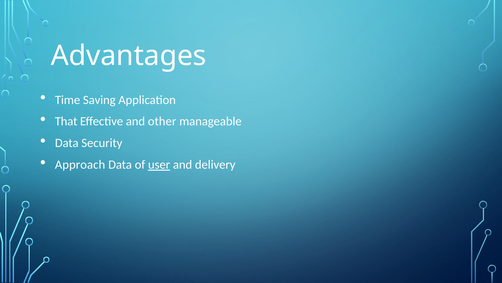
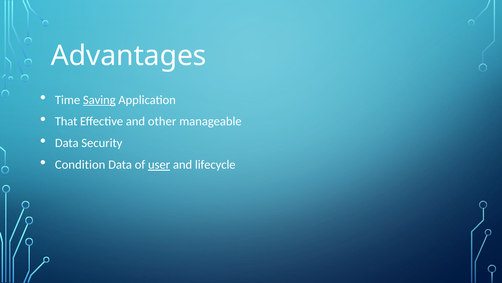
Saving underline: none -> present (99, 100)
Approach: Approach -> Condition (80, 164)
delivery: delivery -> lifecycle (215, 164)
